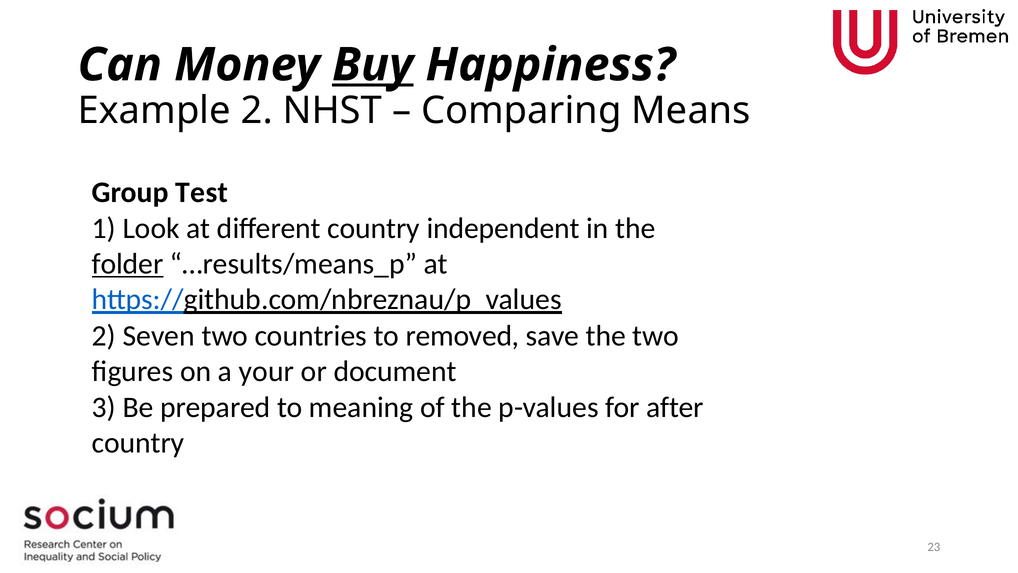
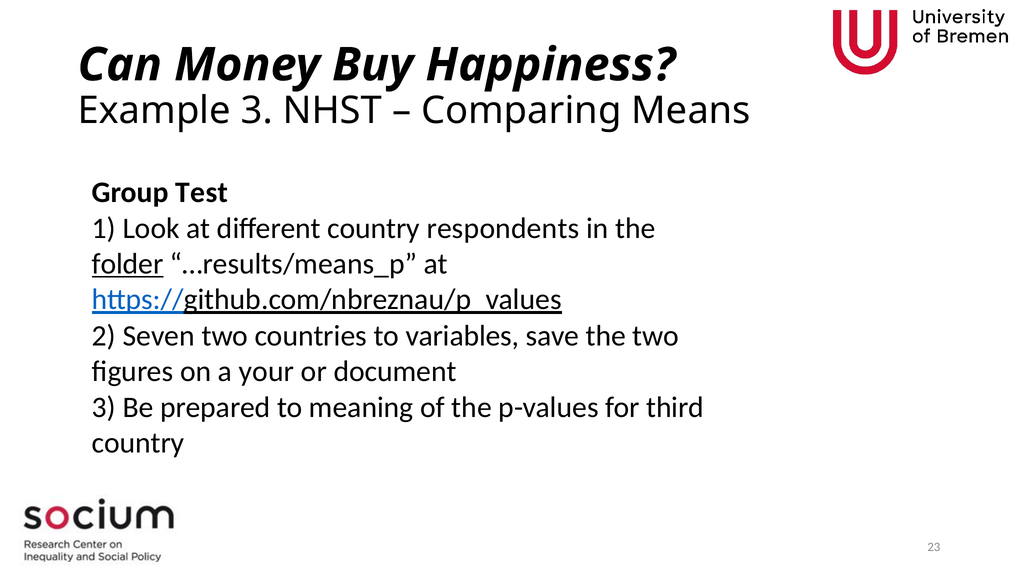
Buy underline: present -> none (373, 65)
Example 2: 2 -> 3 (257, 111)
independent: independent -> respondents (503, 228)
removed: removed -> variables (462, 336)
after: after -> third (675, 407)
